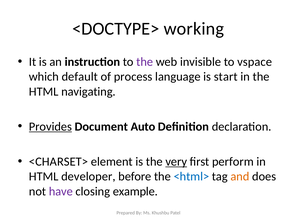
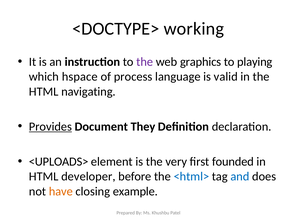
invisible: invisible -> graphics (201, 62)
vspace: vspace -> playing (255, 62)
default: default -> hspace (80, 77)
start: start -> valid (226, 77)
Auto: Auto -> They (143, 126)
<CHARSET>: <CHARSET> -> <UPLOADS> (59, 161)
very underline: present -> none (176, 161)
perform: perform -> founded (233, 161)
and colour: orange -> blue (240, 176)
have colour: purple -> orange (61, 191)
